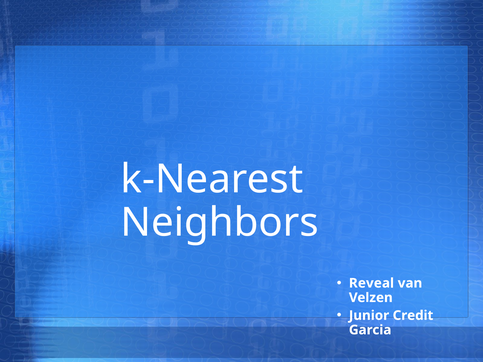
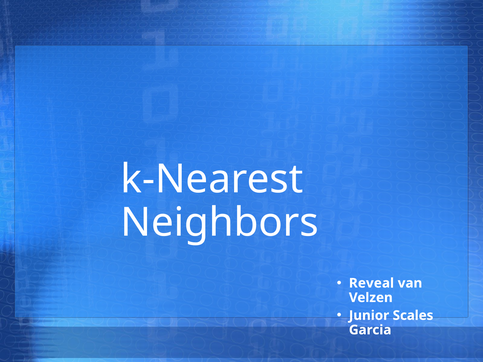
Credit: Credit -> Scales (413, 316)
